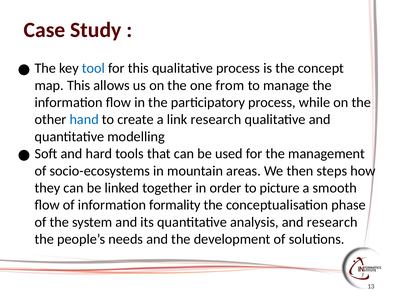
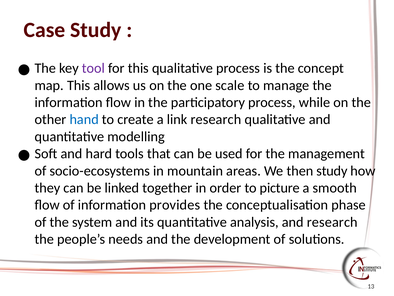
tool colour: blue -> purple (93, 68)
from: from -> scale (230, 85)
then steps: steps -> study (332, 171)
formality: formality -> provides (175, 205)
